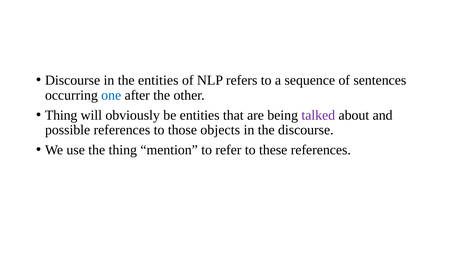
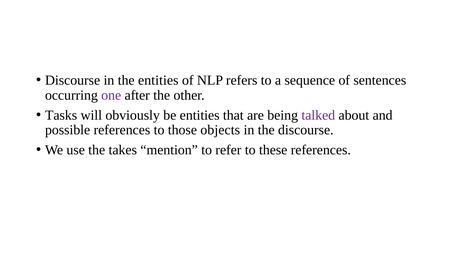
one colour: blue -> purple (111, 95)
Thing: Thing -> Tasks (61, 115)
the thing: thing -> takes (123, 150)
